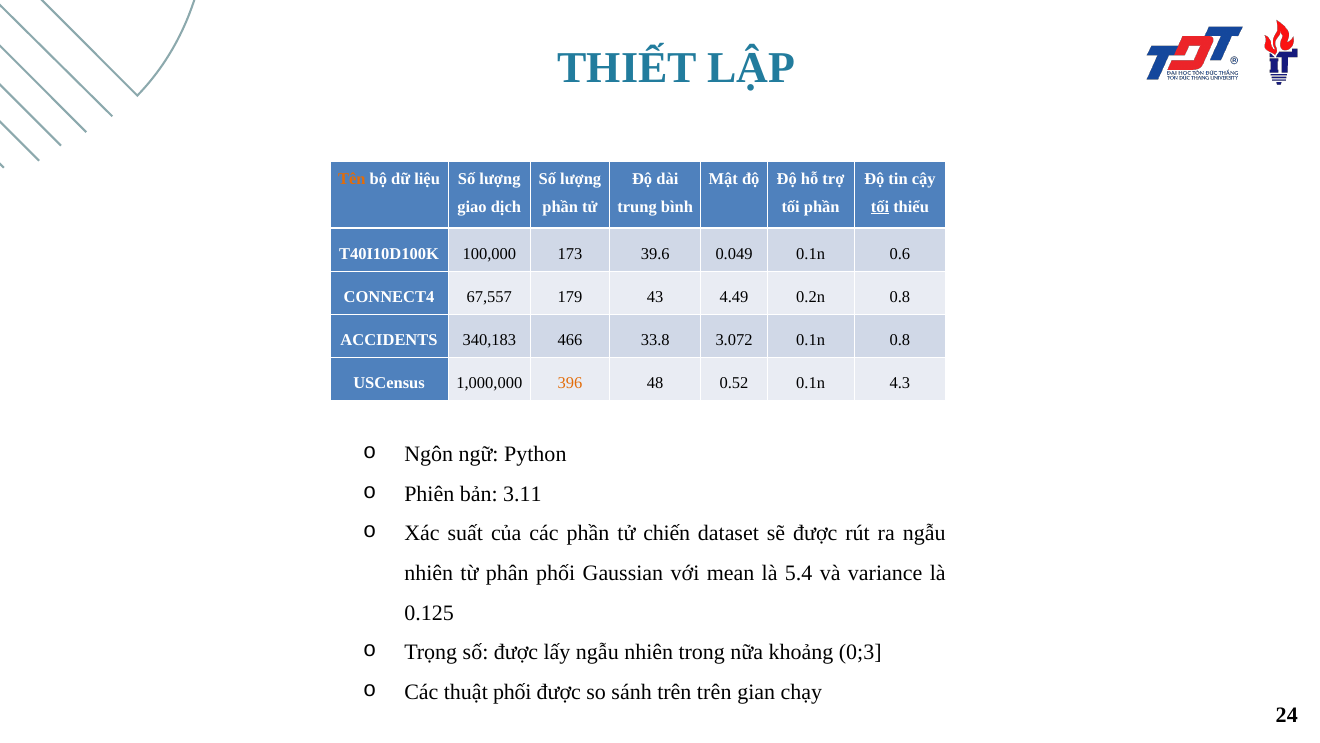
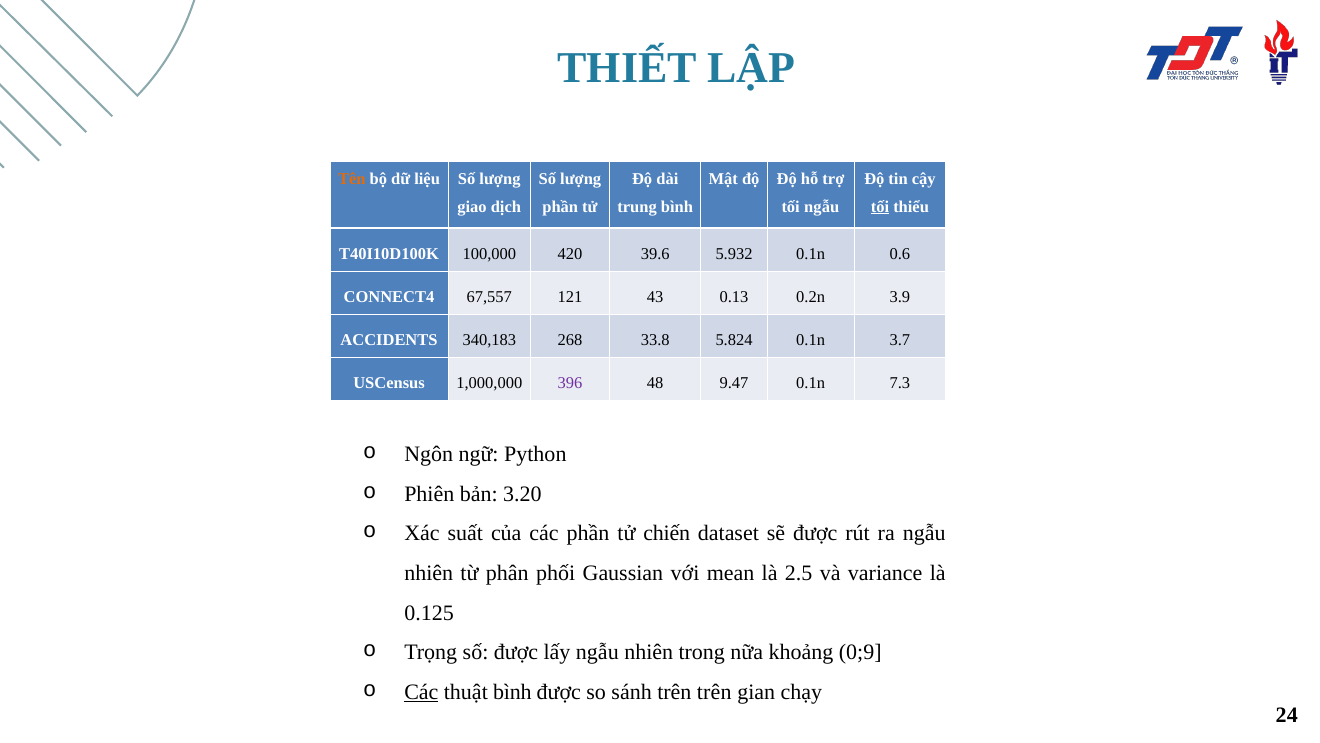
tối phần: phần -> ngẫu (822, 207)
173: 173 -> 420 (570, 254)
0.049: 0.049 -> 5.932 (734, 254)
179: 179 -> 121 (570, 297)
4.49: 4.49 -> 0.13 (734, 297)
0.2n 0.8: 0.8 -> 3.9 (900, 297)
466: 466 -> 268 (570, 340)
3.072: 3.072 -> 5.824 (734, 340)
0.1n 0.8: 0.8 -> 3.7 (900, 340)
396 colour: orange -> purple (570, 383)
0.52: 0.52 -> 9.47 (734, 383)
4.3: 4.3 -> 7.3 (900, 383)
3.11: 3.11 -> 3.20 (522, 494)
5.4: 5.4 -> 2.5 (799, 573)
0;3: 0;3 -> 0;9 (860, 652)
Các underline: none -> present (421, 692)
thuật phối: phối -> bình (512, 692)
